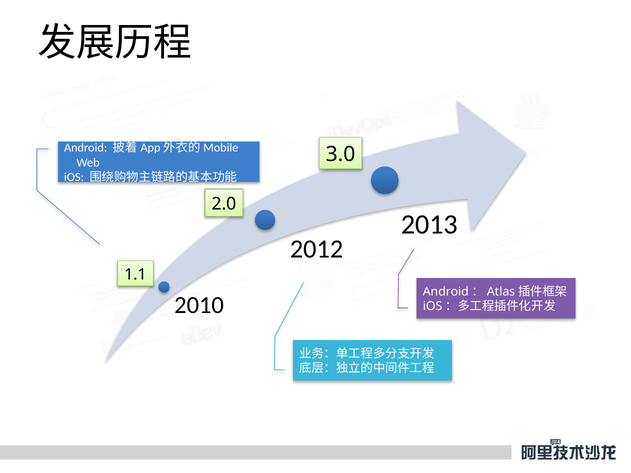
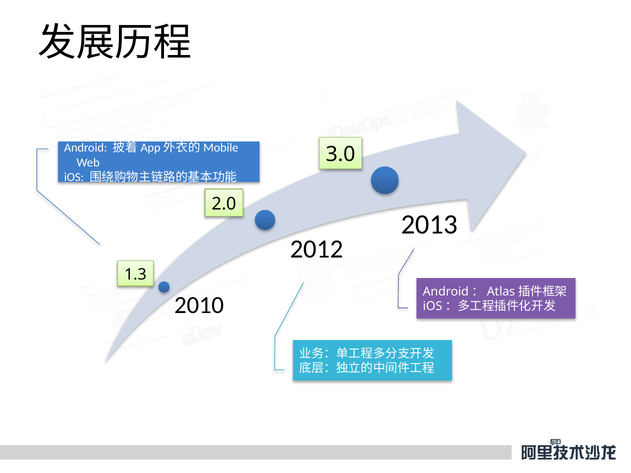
1.1: 1.1 -> 1.3 (135, 275)
